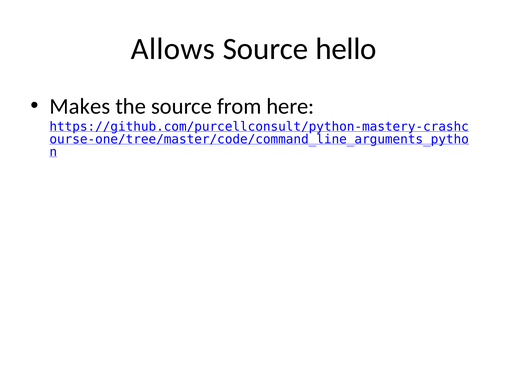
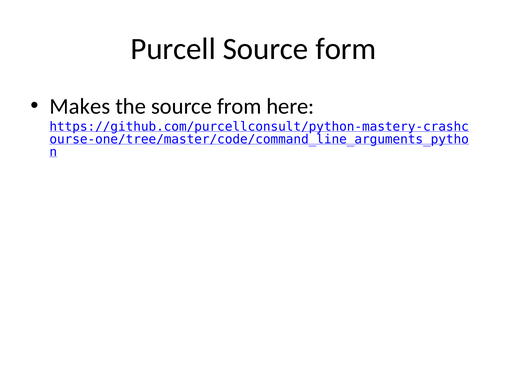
Allows: Allows -> Purcell (173, 49)
hello: hello -> form (346, 49)
